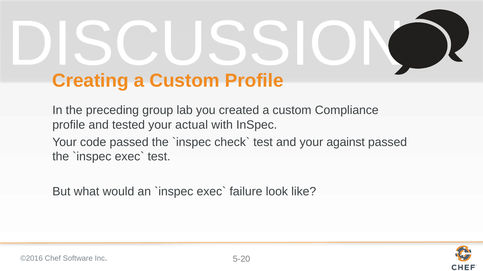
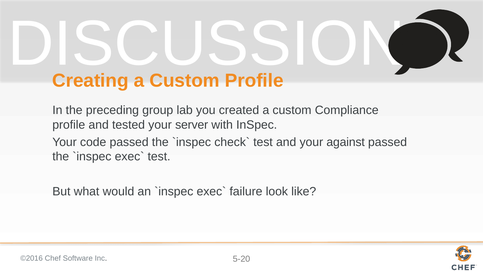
actual: actual -> server (192, 125)
